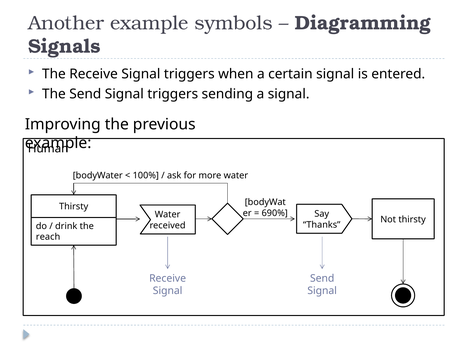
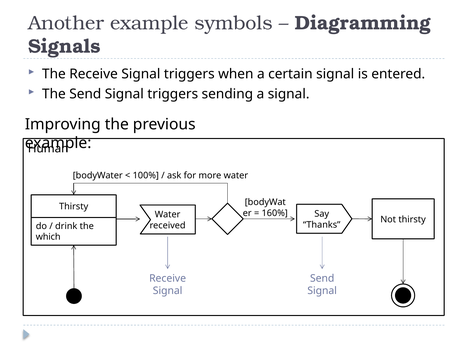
690%: 690% -> 160% (275, 213)
reach: reach -> which (48, 237)
